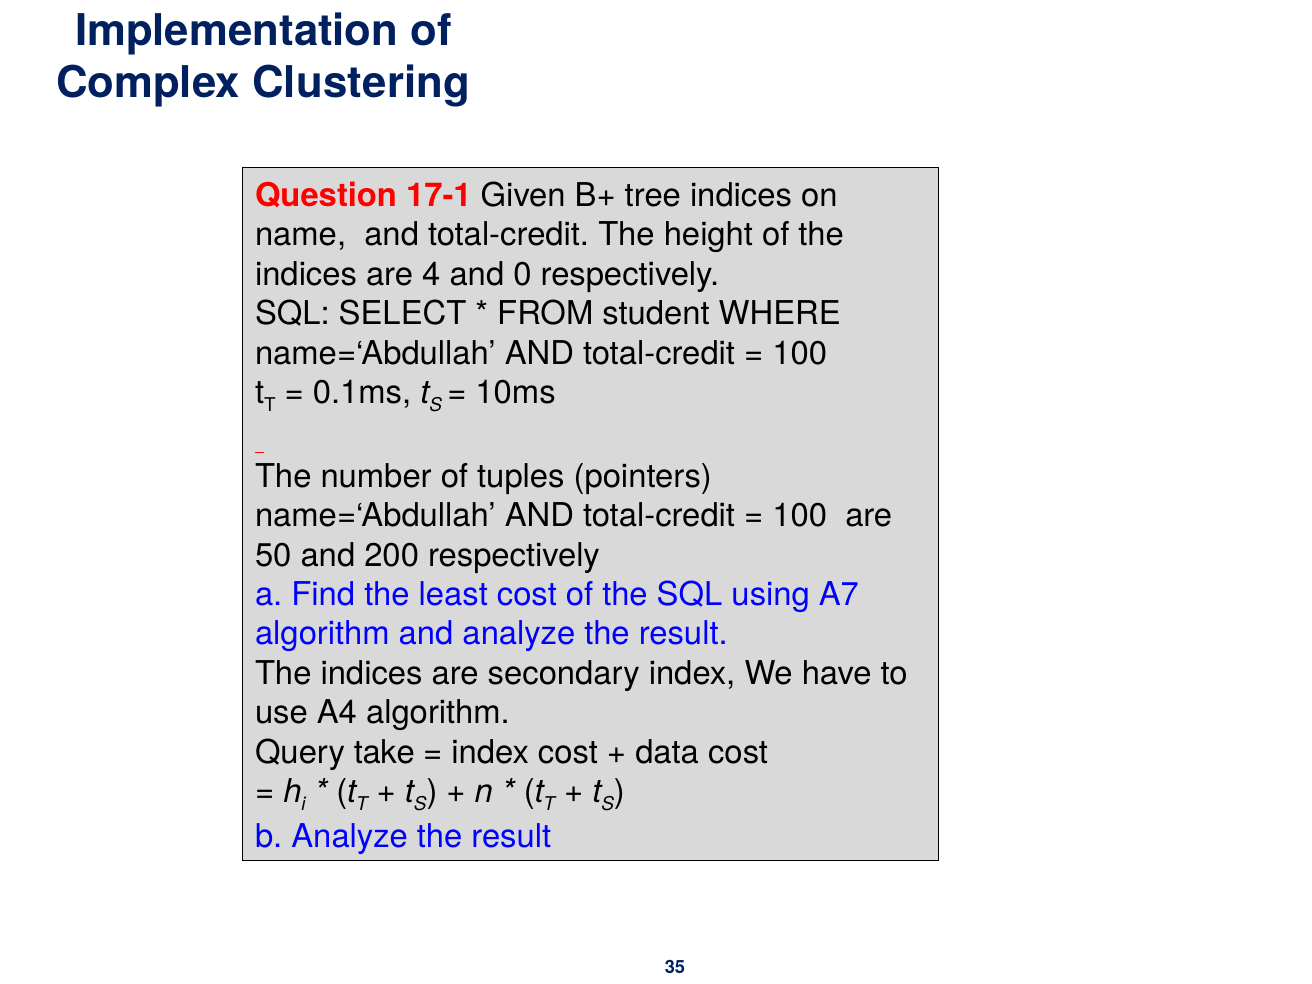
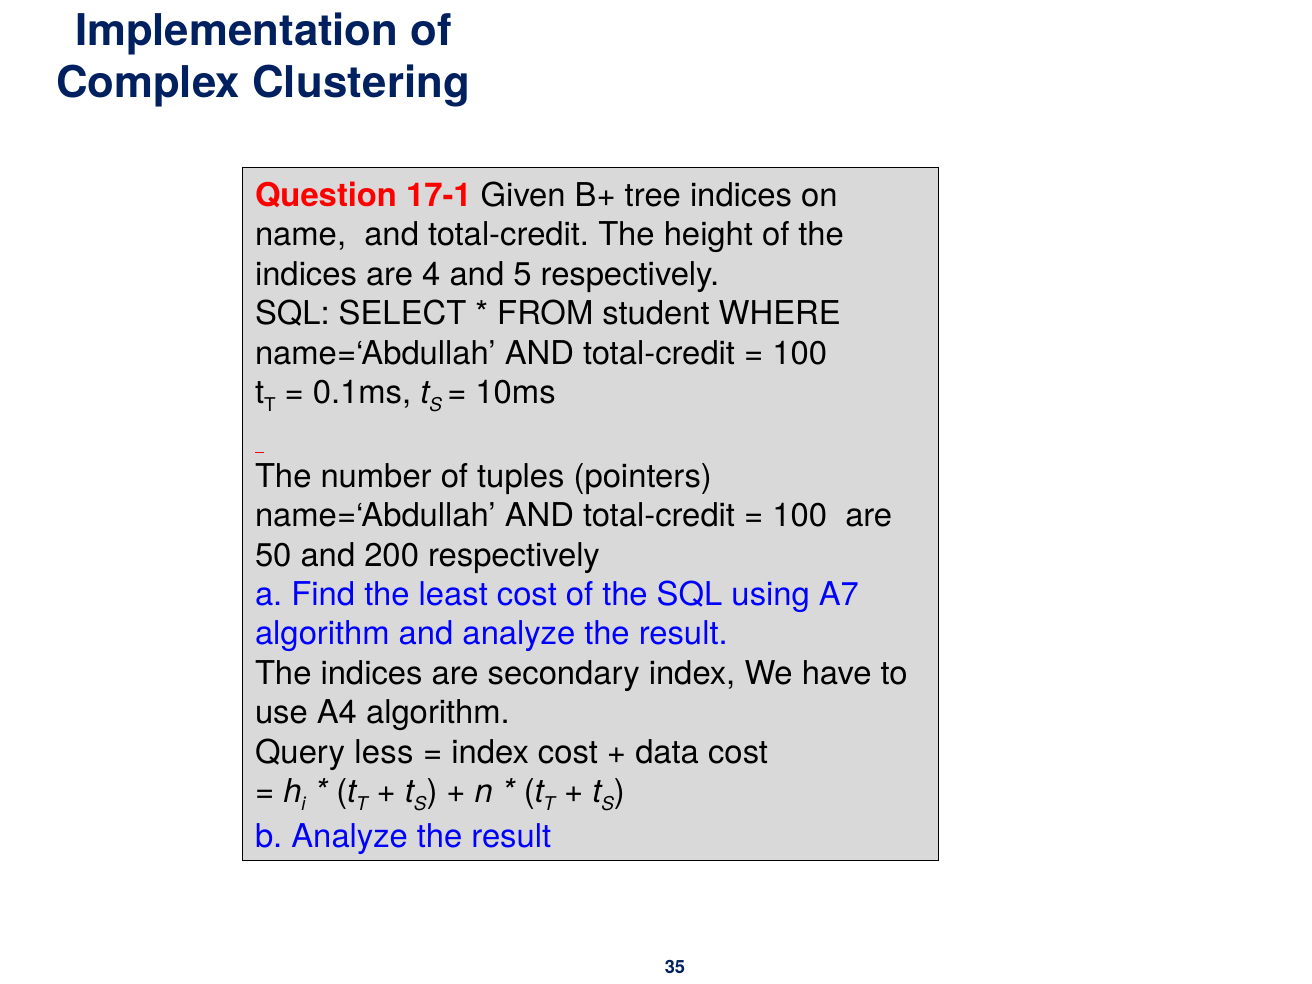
0: 0 -> 5 (522, 275)
take: take -> less (384, 752)
